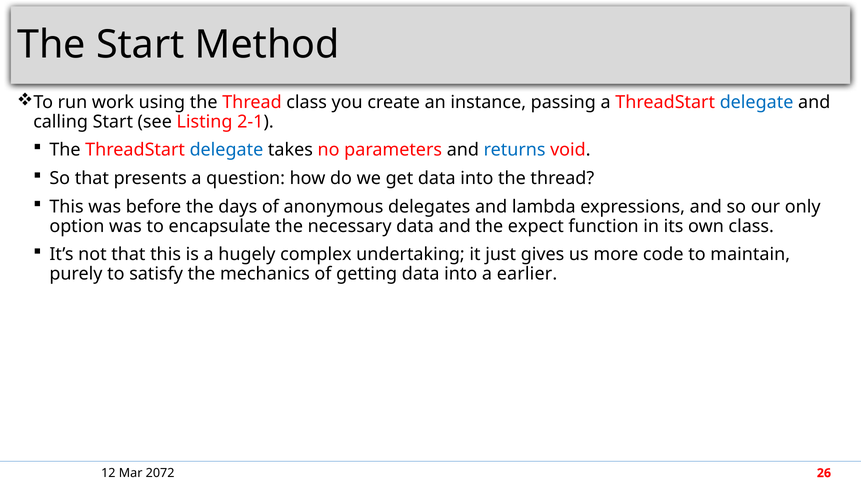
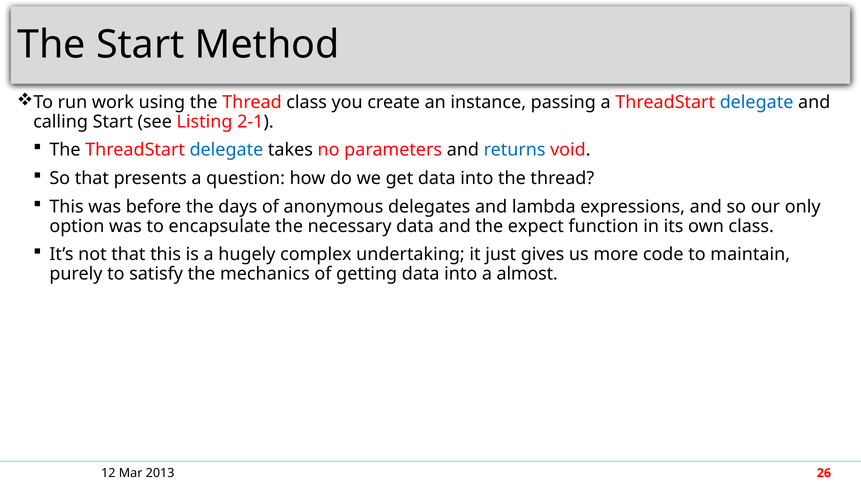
earlier: earlier -> almost (527, 274)
2072: 2072 -> 2013 (160, 473)
